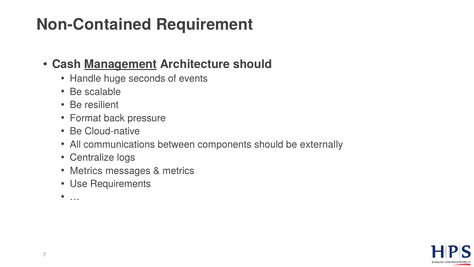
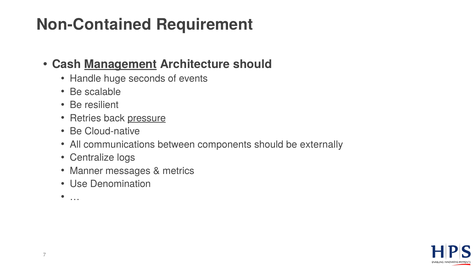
Format: Format -> Retries (85, 118)
pressure underline: none -> present (147, 118)
Metrics: Metrics -> Manner (86, 170)
Requirements: Requirements -> Denomination (120, 184)
